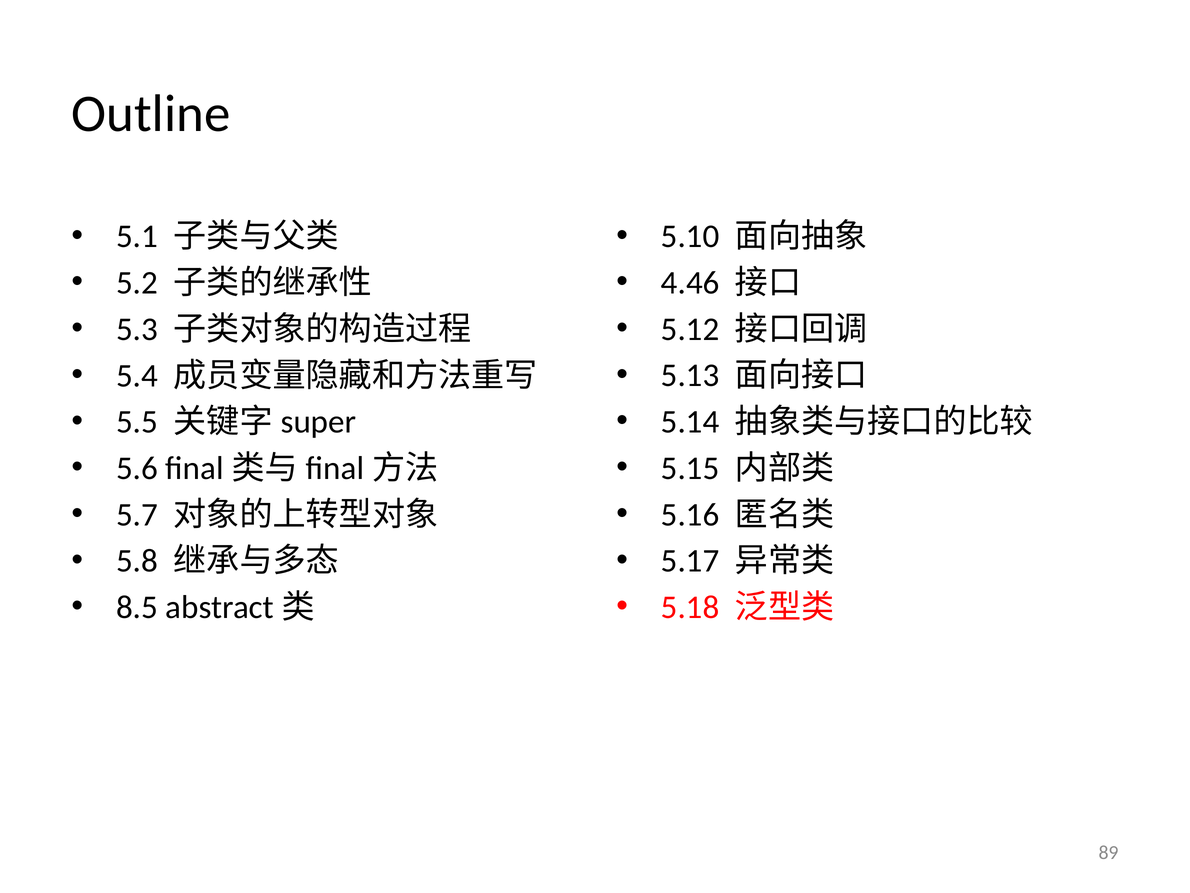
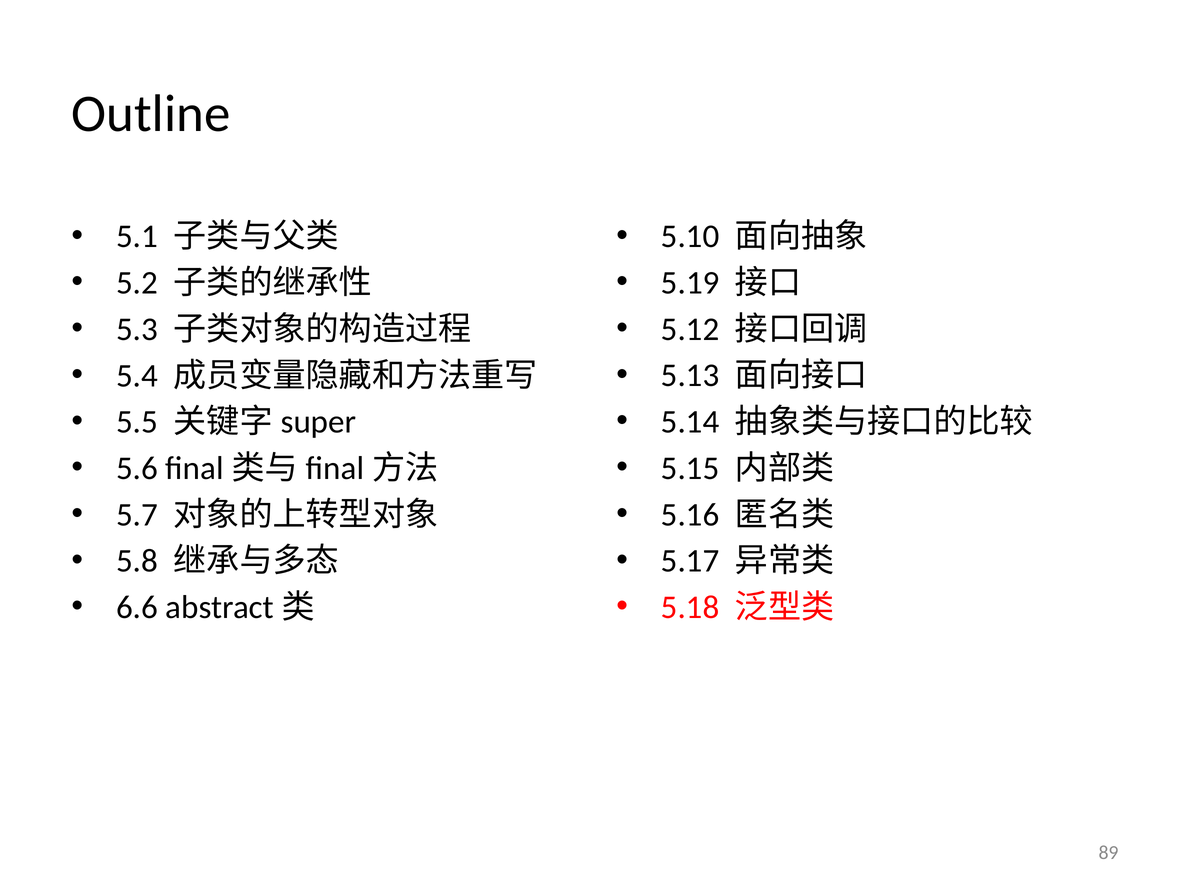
4.46: 4.46 -> 5.19 (690, 283)
8.5: 8.5 -> 6.6 (137, 607)
